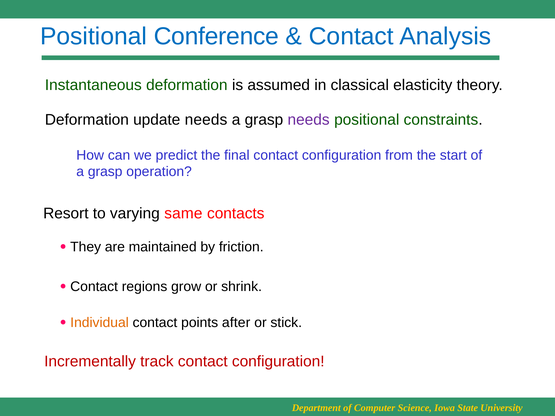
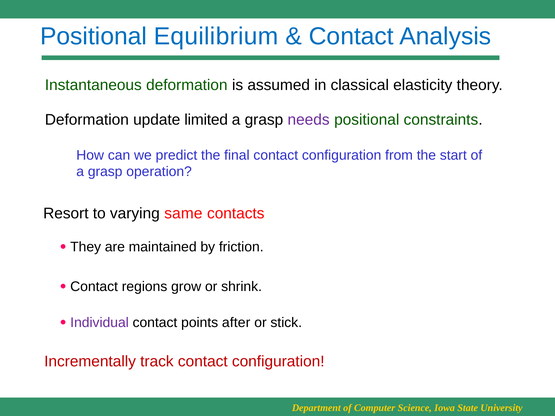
Conference: Conference -> Equilibrium (216, 36)
update needs: needs -> limited (206, 120)
Individual colour: orange -> purple (100, 323)
